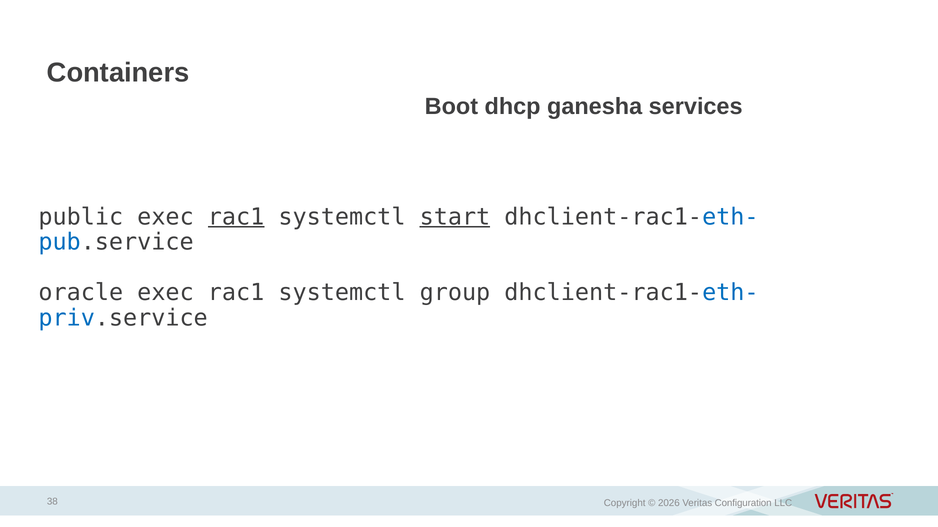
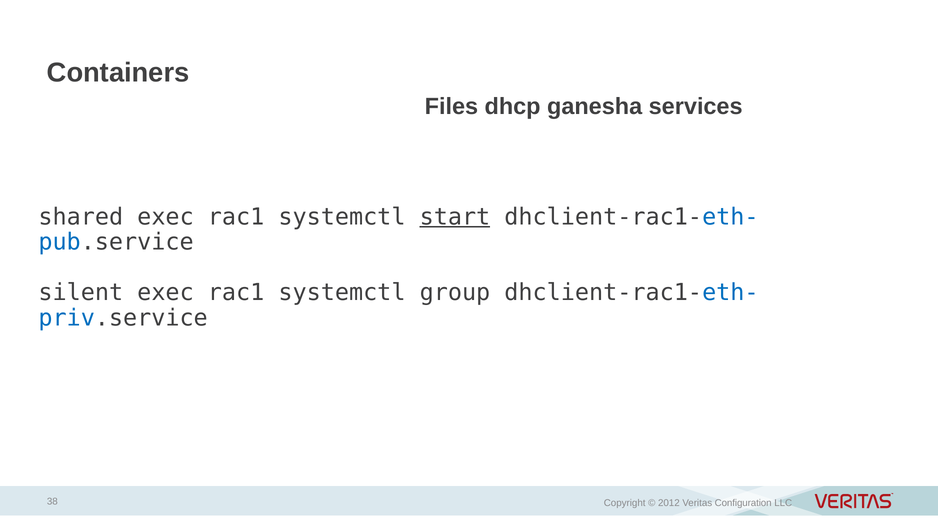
Boot: Boot -> Files (451, 107)
public: public -> shared (81, 217)
rac1 underline: present -> none (236, 217)
oracle: oracle -> silent (81, 293)
2026: 2026 -> 2012 (669, 504)
